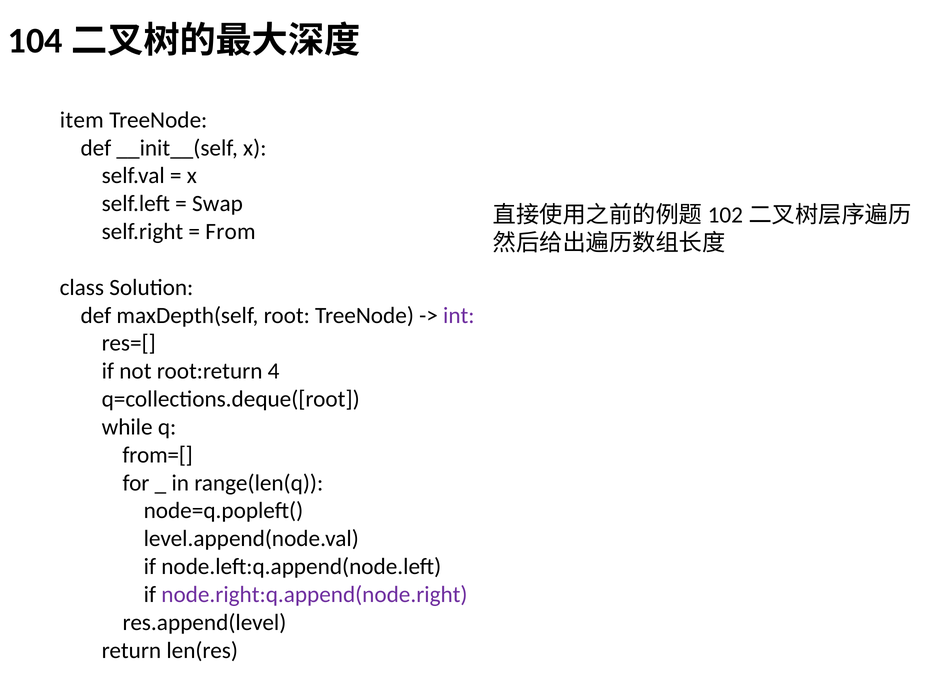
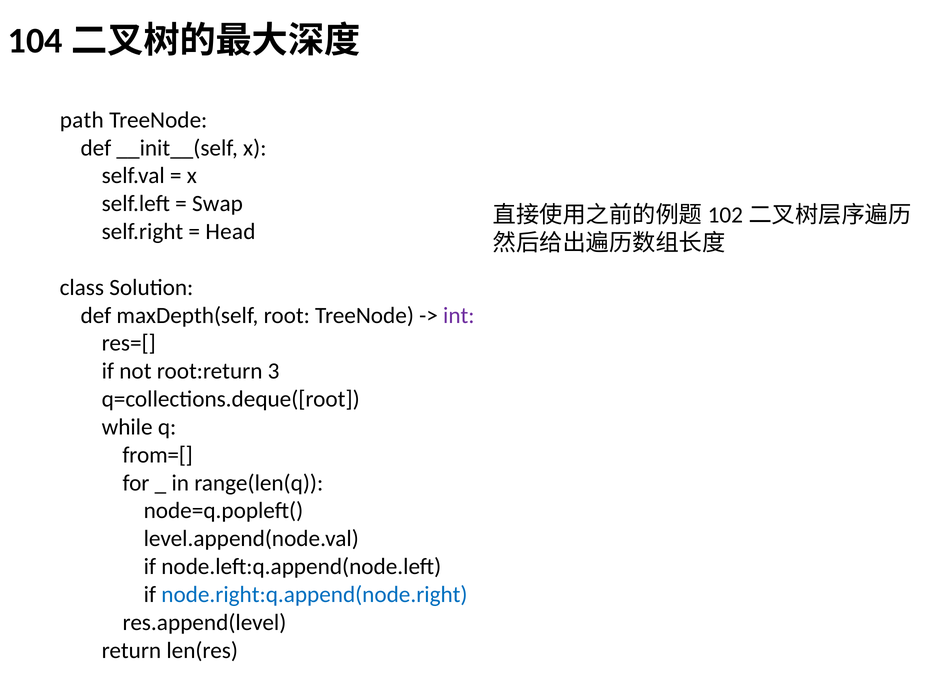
item: item -> path (82, 120)
From: From -> Head (230, 231)
4: 4 -> 3 (274, 371)
node.right:q.append(node.right colour: purple -> blue (314, 594)
